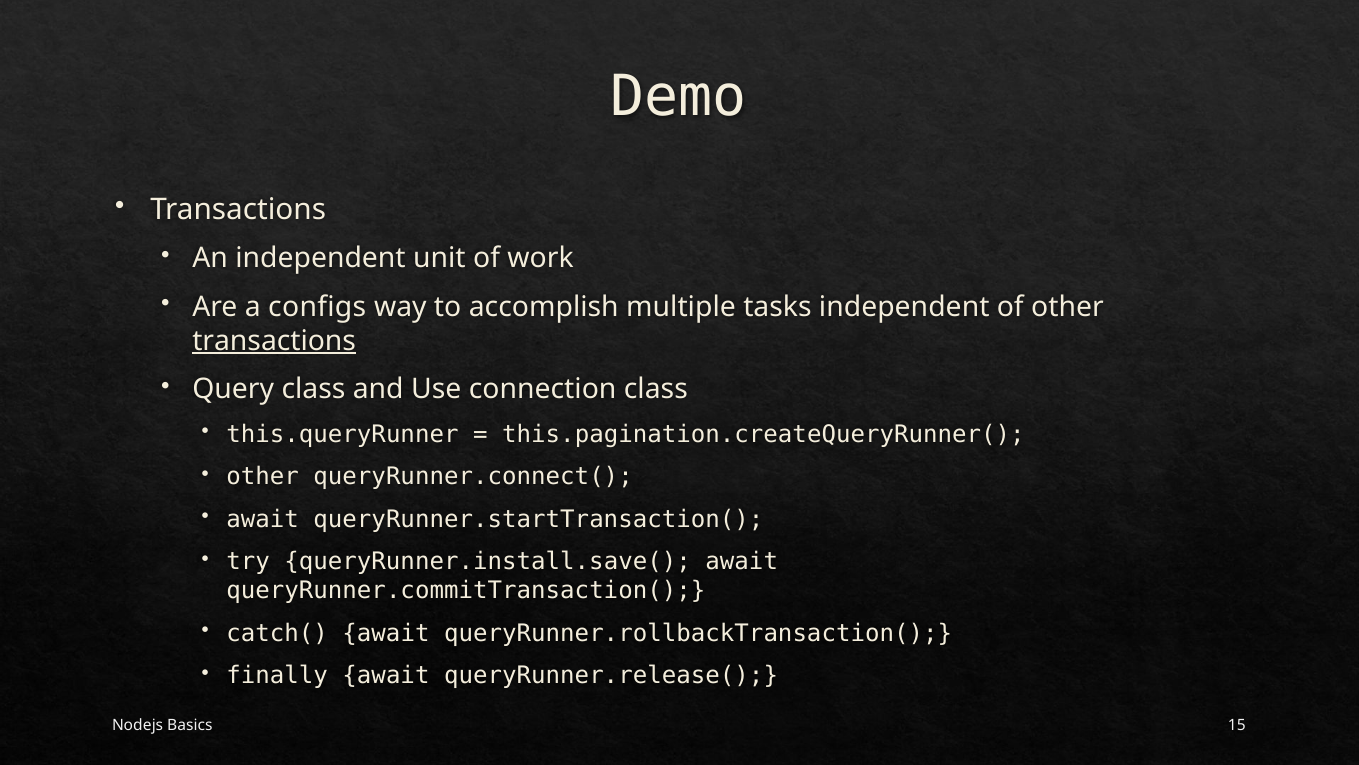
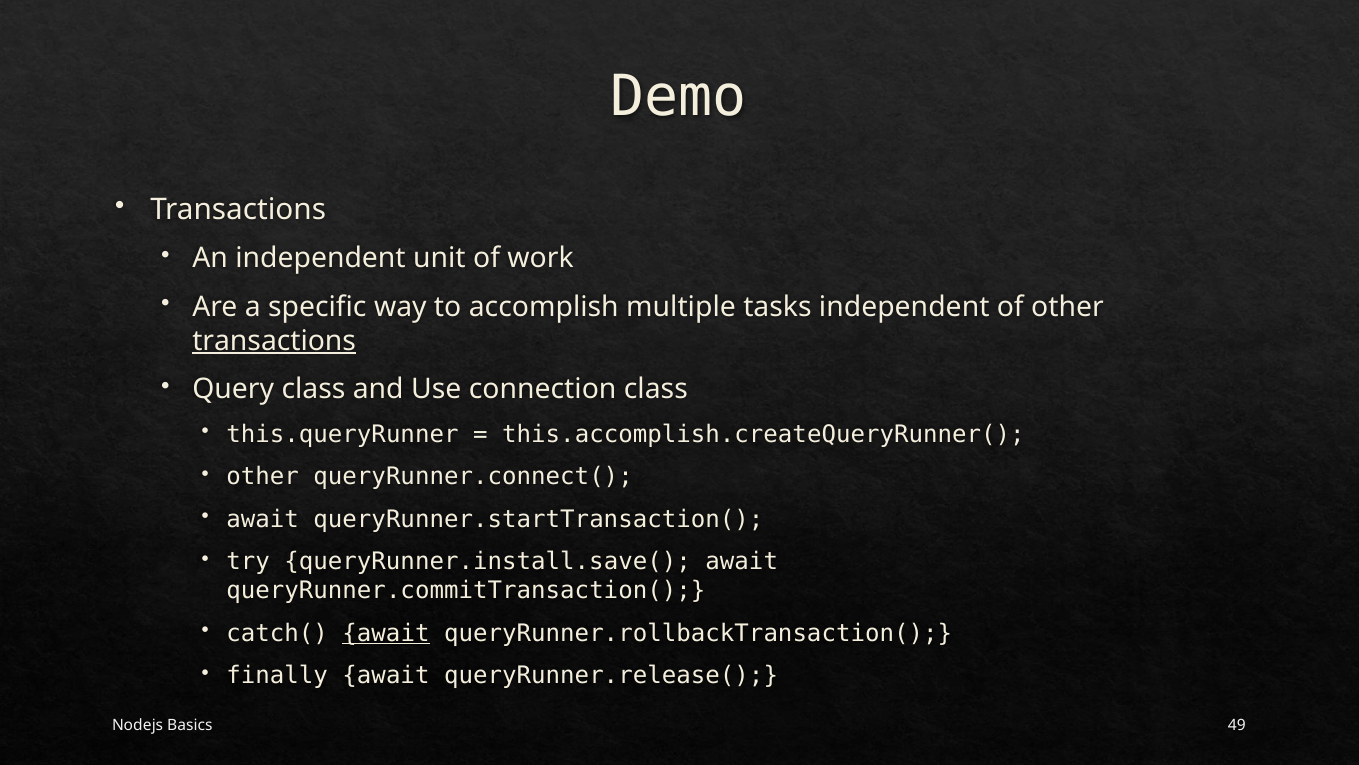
configs: configs -> specific (317, 307)
this.pagination.createQueryRunner(: this.pagination.createQueryRunner( -> this.accomplish.createQueryRunner( (763, 434)
await underline: none -> present (386, 633)
15: 15 -> 49 (1237, 725)
